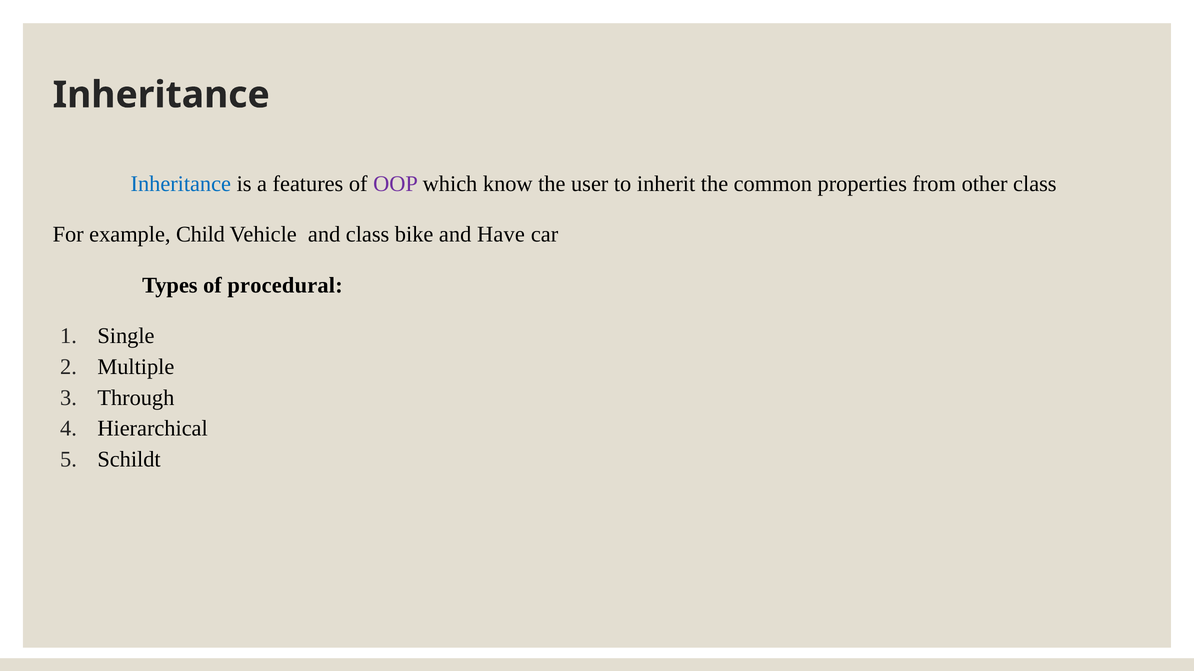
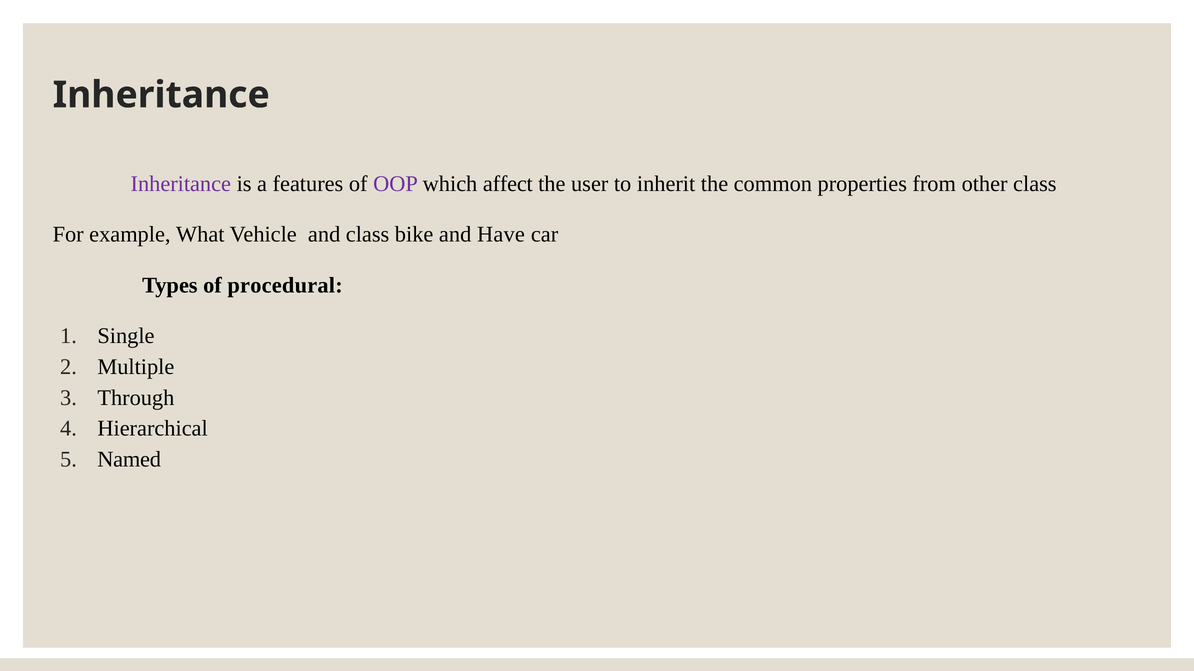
Inheritance colour: blue -> purple (181, 184)
know: know -> affect (508, 184)
Child: Child -> What (200, 235)
Schildt: Schildt -> Named (129, 460)
